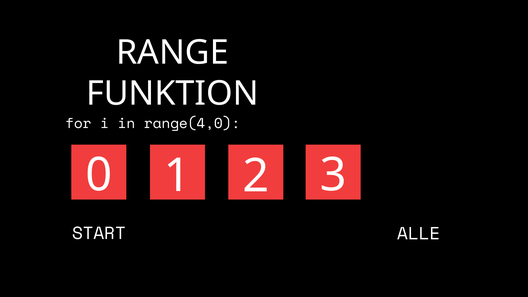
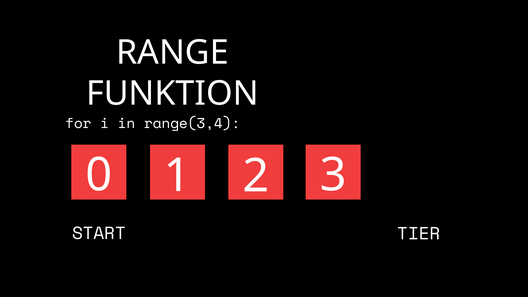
range(4,0: range(4,0 -> range(3,4 (192, 124)
ALLE: ALLE -> TIER (419, 234)
